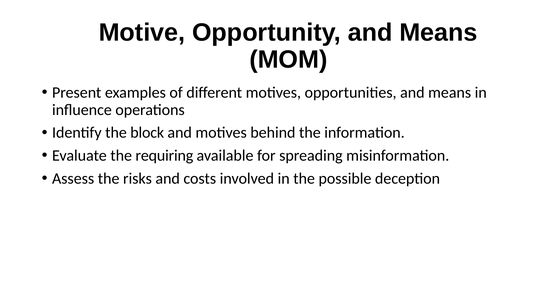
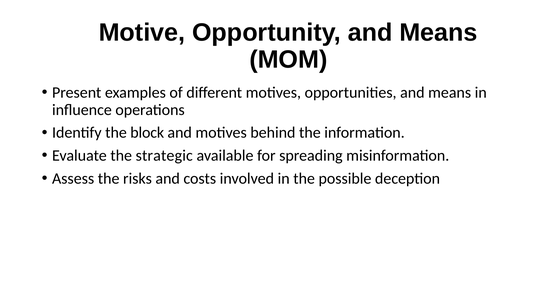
requiring: requiring -> strategic (164, 156)
